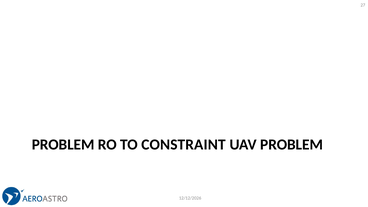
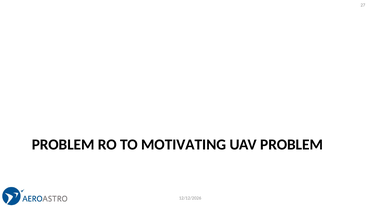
CONSTRAINT: CONSTRAINT -> MOTIVATING (184, 145)
